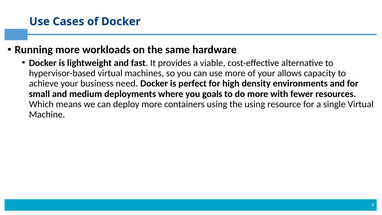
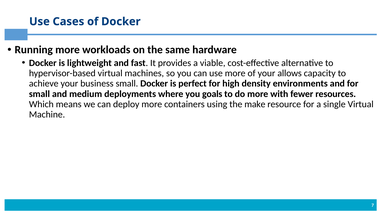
business need: need -> small (127, 84)
the using: using -> make (255, 104)
